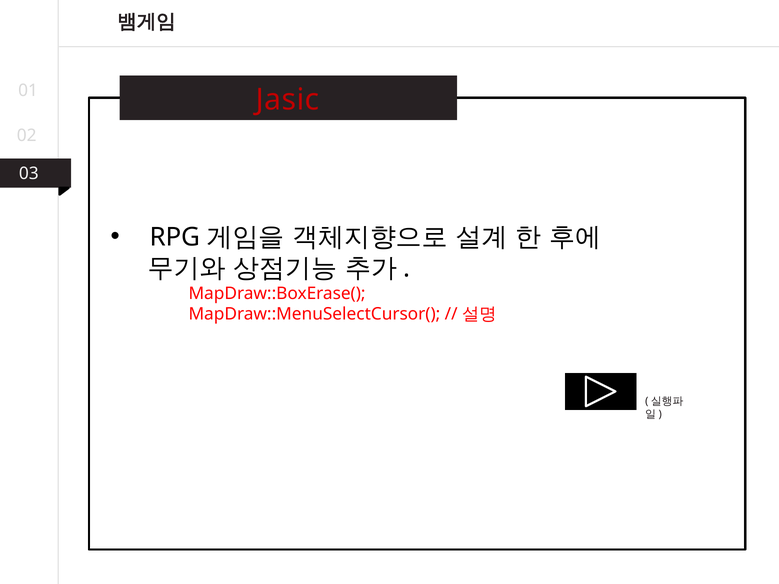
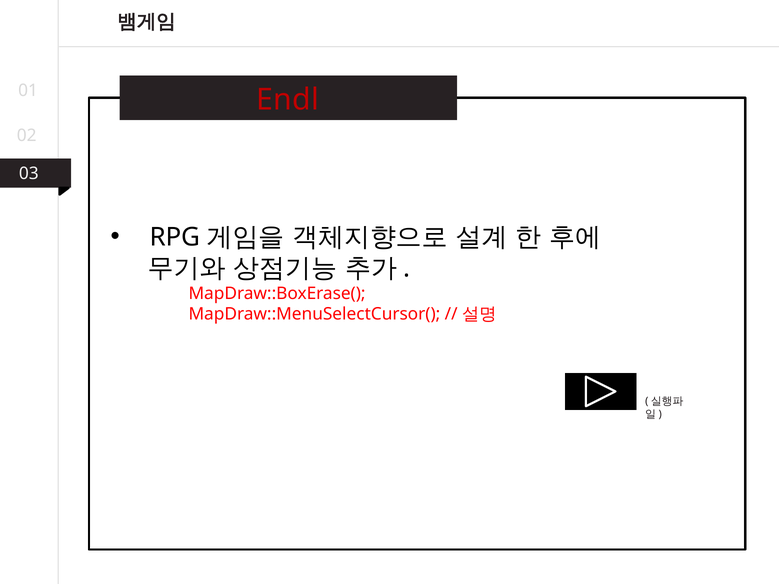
Jasic: Jasic -> Endl (288, 100)
